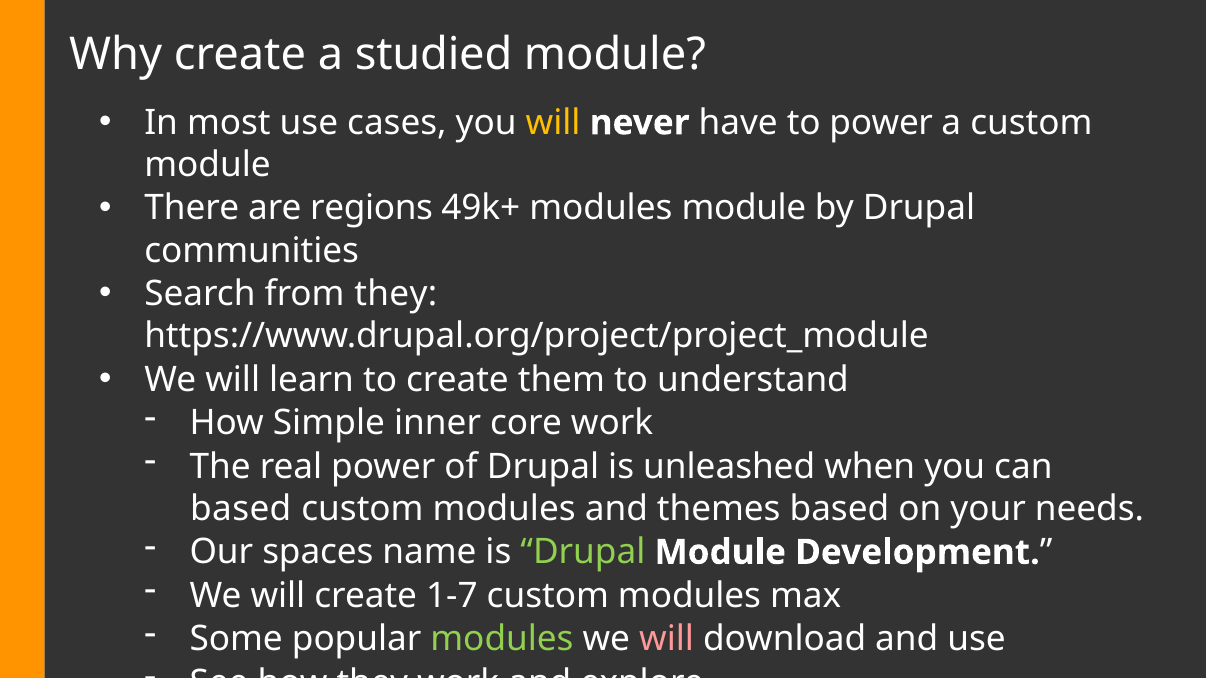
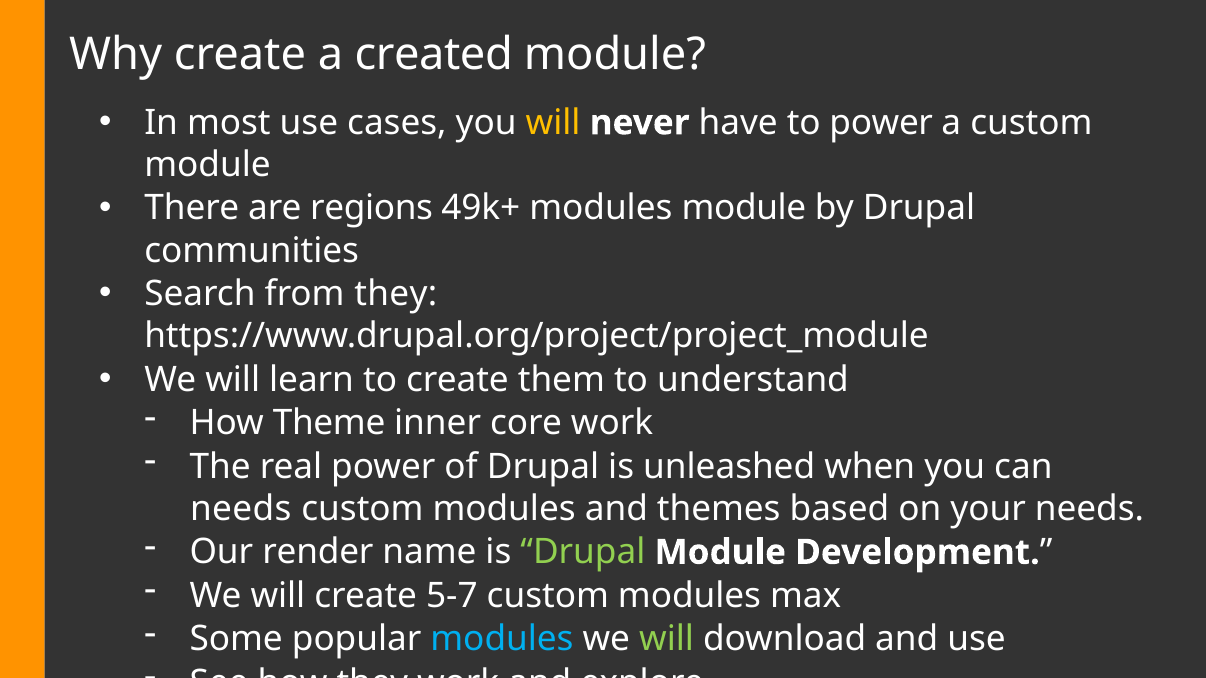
studied: studied -> created (434, 55)
Simple: Simple -> Theme (329, 423)
based: based -> needs (241, 509)
spaces: spaces -> render (318, 553)
1-7: 1-7 -> 5-7 (452, 596)
modules colour: light green -> light blue (502, 640)
will colour: pink -> light green (667, 640)
